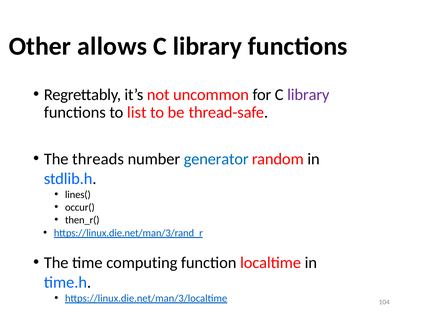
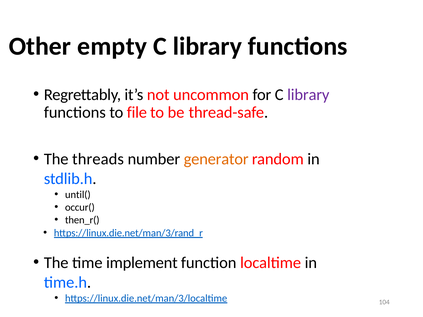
allows: allows -> empty (112, 46)
list: list -> file (137, 113)
generator colour: blue -> orange (216, 159)
lines(: lines( -> until( (78, 195)
computing: computing -> implement (142, 263)
